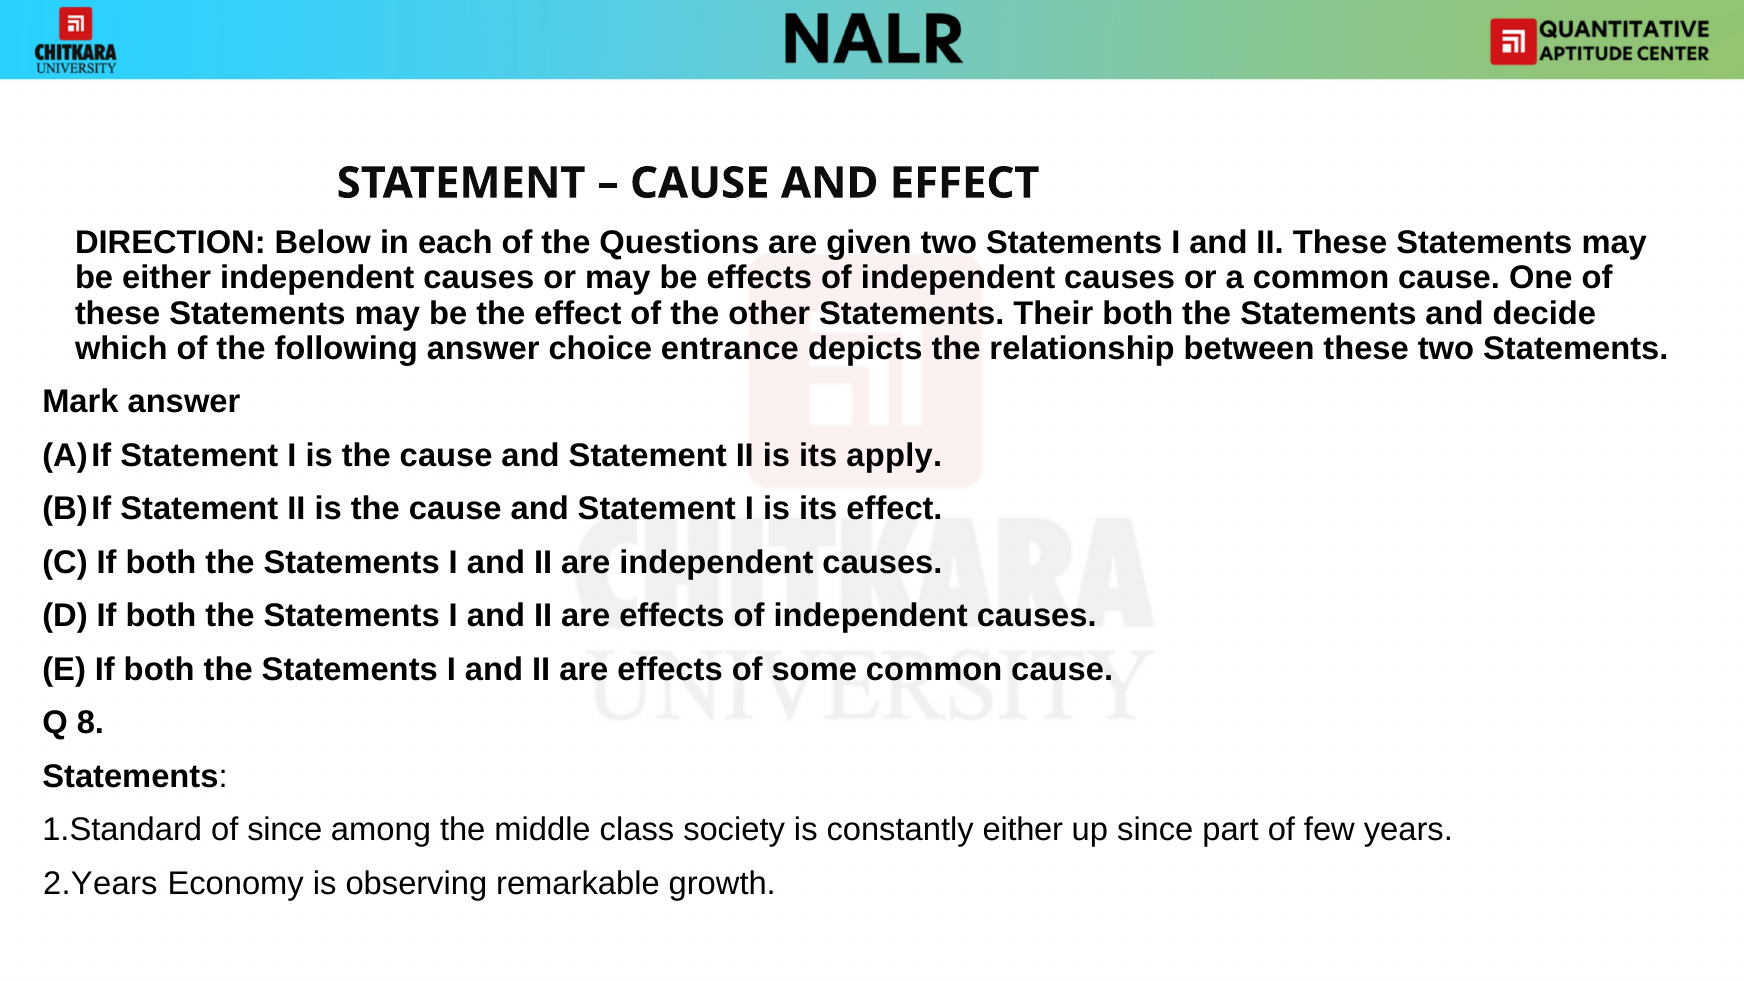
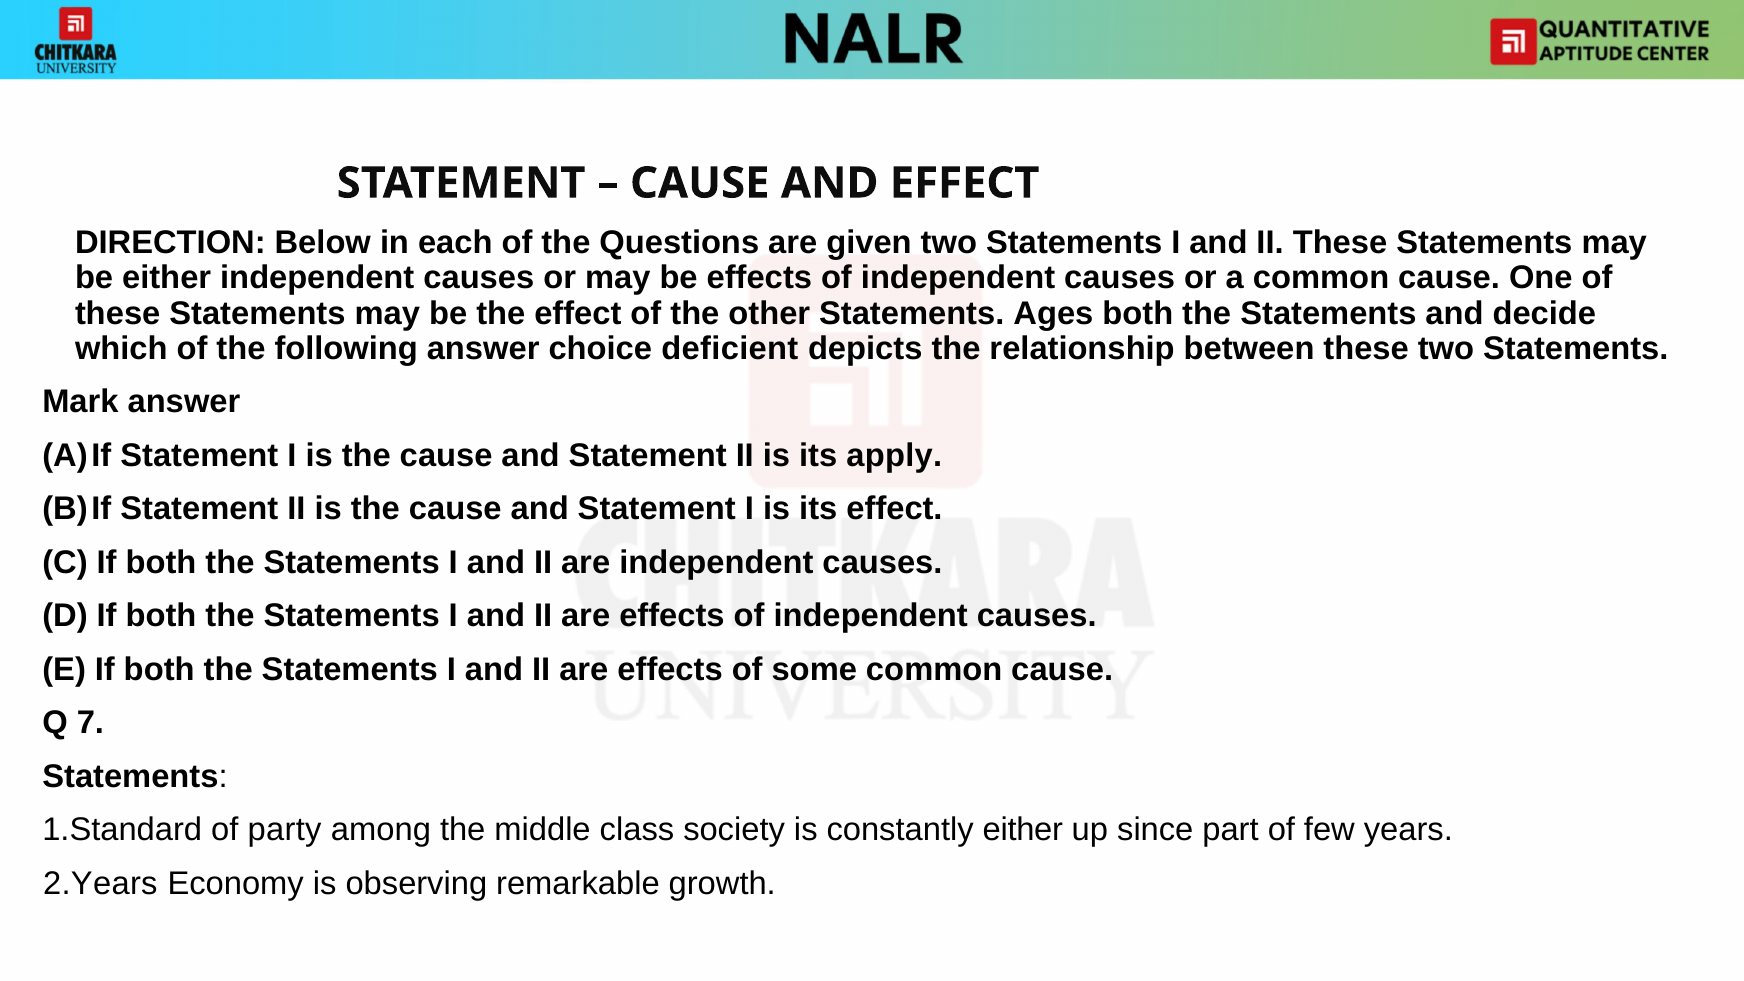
Their: Their -> Ages (1053, 313)
entrance: entrance -> deficient (730, 349)
8: 8 -> 7 (90, 723)
of since: since -> party (285, 830)
